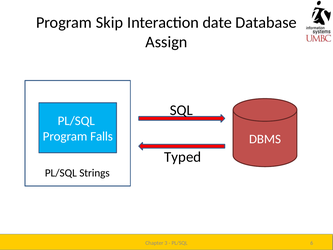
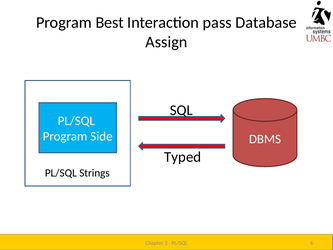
Skip: Skip -> Best (110, 23)
date: date -> pass (217, 23)
Falls: Falls -> Side (101, 136)
